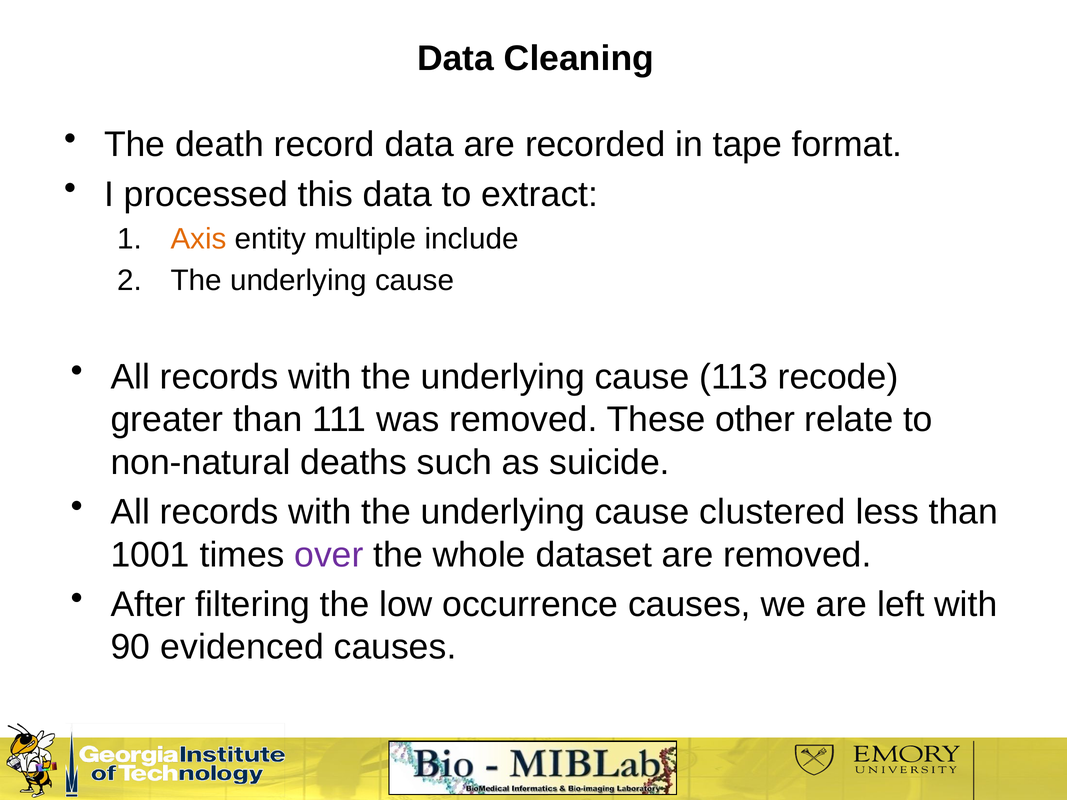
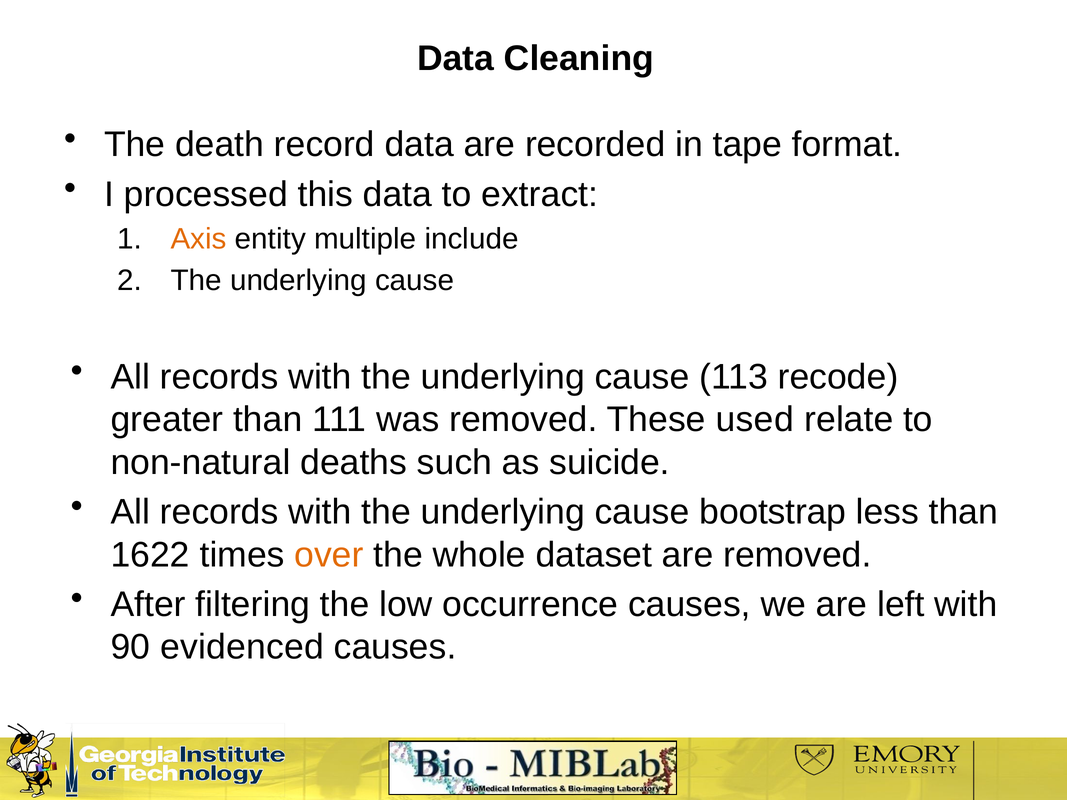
other: other -> used (755, 420)
clustered: clustered -> bootstrap (773, 512)
1001: 1001 -> 1622 (150, 555)
over colour: purple -> orange (329, 555)
